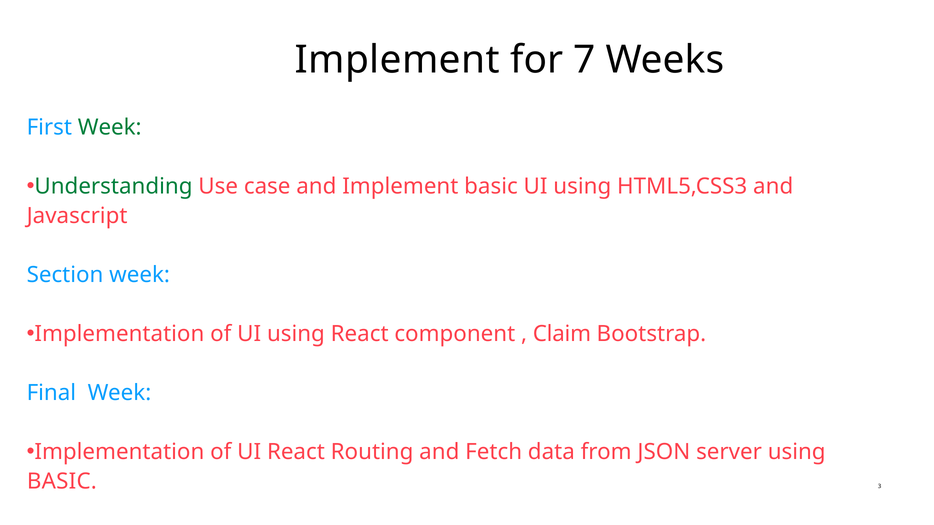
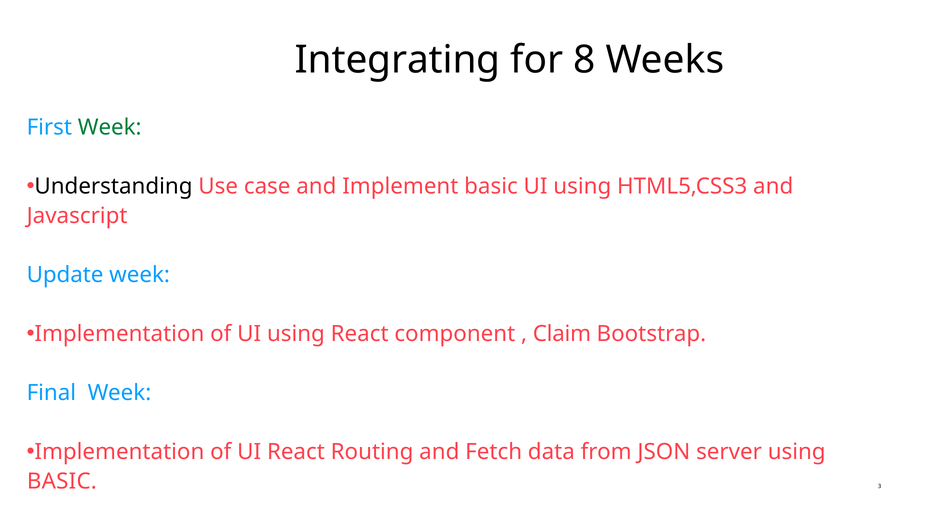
Implement: Implement -> Integrating (398, 60)
7: 7 -> 8 (584, 60)
Understanding colour: green -> black (113, 187)
Section: Section -> Update (65, 275)
